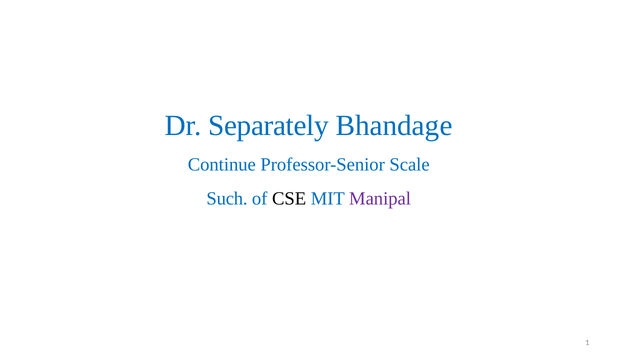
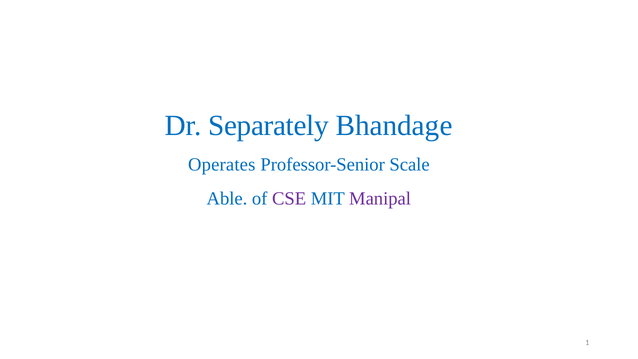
Continue: Continue -> Operates (222, 165)
Such: Such -> Able (227, 198)
CSE colour: black -> purple (289, 198)
